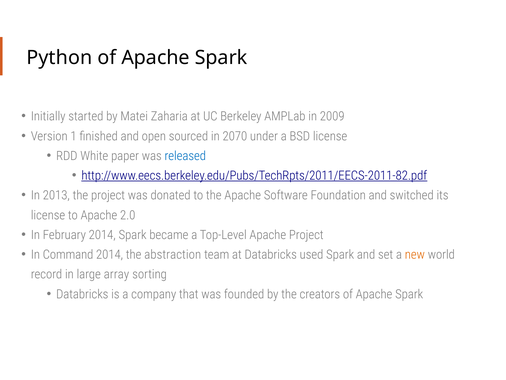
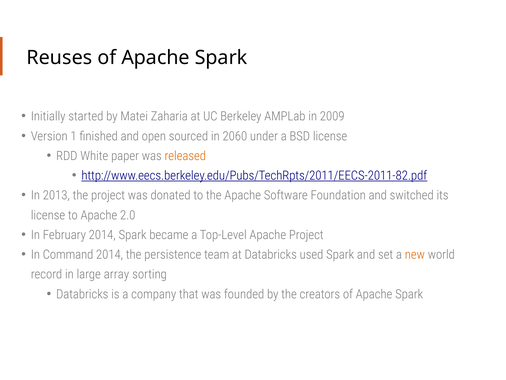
Python: Python -> Reuses (59, 58)
2070: 2070 -> 2060 (235, 136)
released colour: blue -> orange (185, 156)
abstraction: abstraction -> persistence (173, 254)
